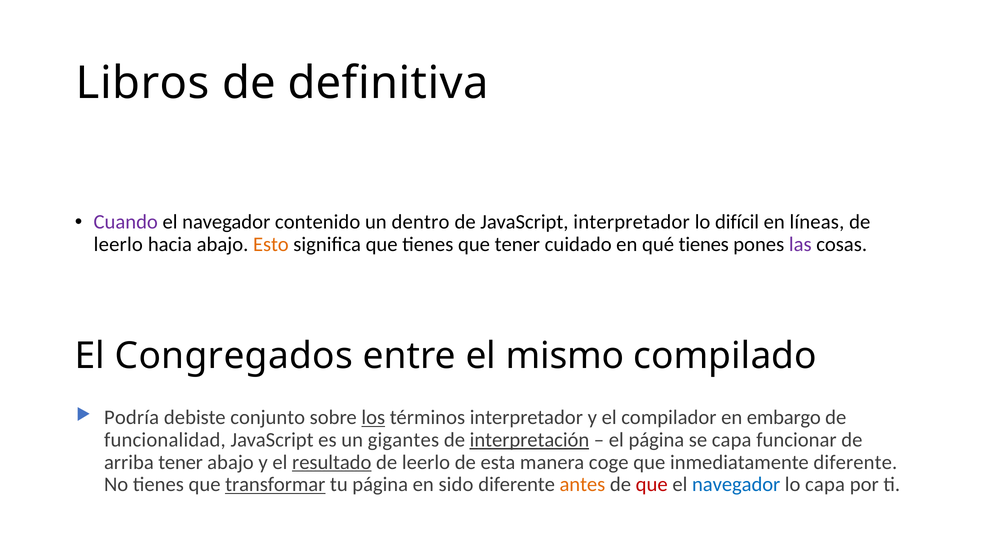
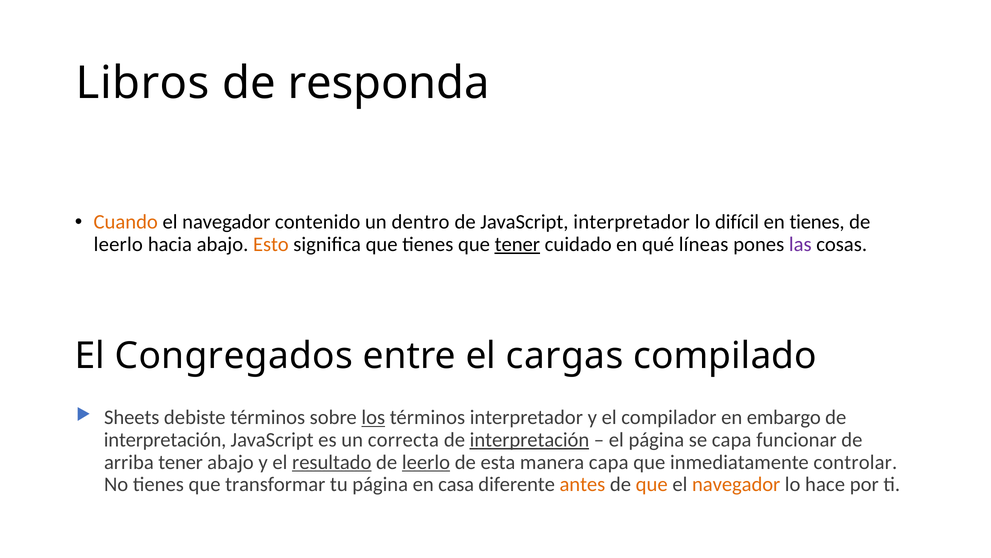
definitiva: definitiva -> responda (389, 83)
Cuando colour: purple -> orange (126, 222)
en líneas: líneas -> tienes (817, 222)
tener underline: none -> present (517, 244)
qué tienes: tienes -> líneas (704, 244)
mismo: mismo -> cargas (565, 355)
Podría: Podría -> Sheets (132, 417)
debiste conjunto: conjunto -> términos (268, 417)
funcionalidad: funcionalidad -> interpretación (165, 439)
gigantes: gigantes -> correcta (403, 439)
leerlo underline: none -> present (426, 462)
manera coge: coge -> capa (609, 462)
inmediatamente diferente: diferente -> controlar (855, 462)
transformar underline: present -> none (275, 484)
sido: sido -> casa (456, 484)
que colour: red -> orange (652, 484)
navegador colour: blue -> orange (736, 484)
lo capa: capa -> hace (825, 484)
